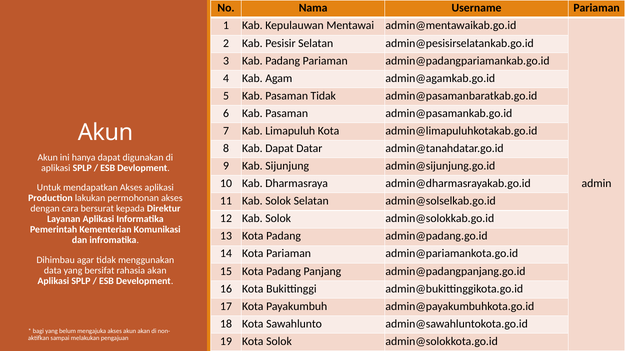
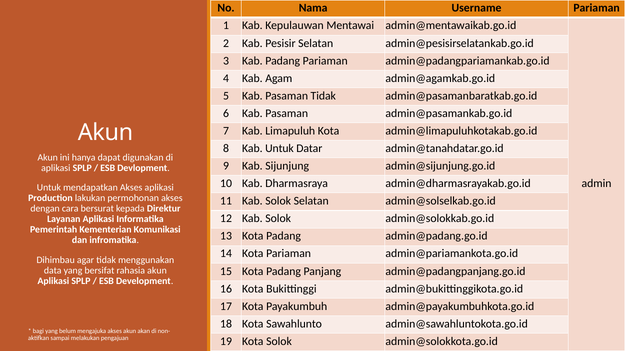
Kab Dapat: Dapat -> Untuk (279, 149)
rahasia akan: akan -> akun (157, 271)
